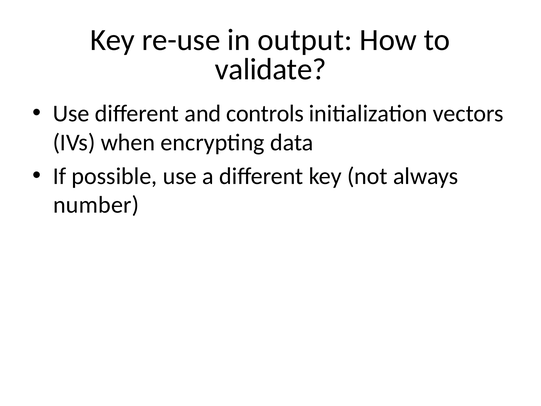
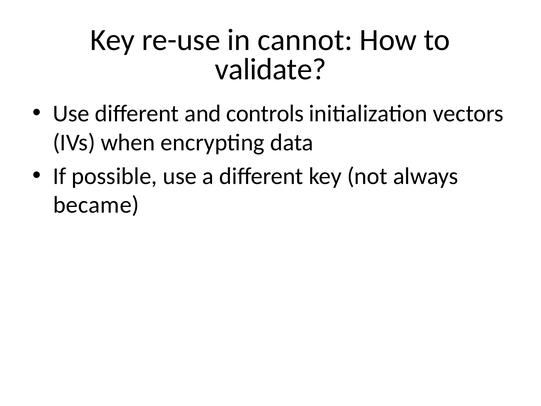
output: output -> cannot (305, 40)
number: number -> became (96, 205)
